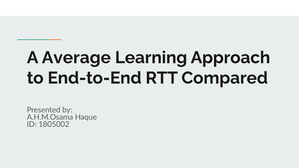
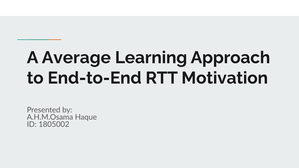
Compared: Compared -> Motivation (225, 78)
